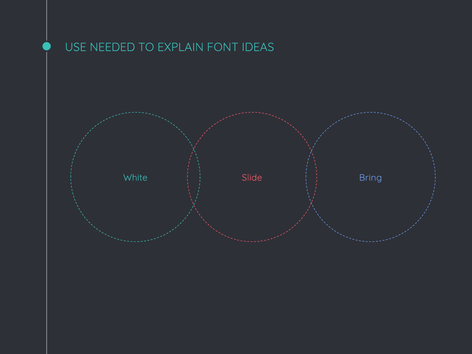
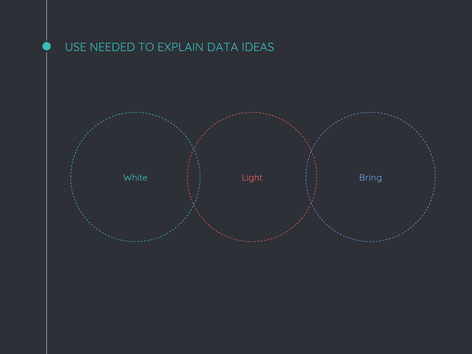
FONT: FONT -> DATA (223, 47)
Slide: Slide -> Light (252, 178)
